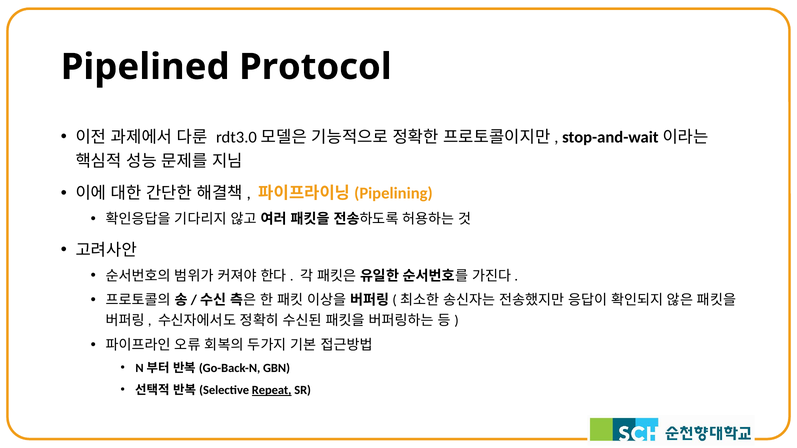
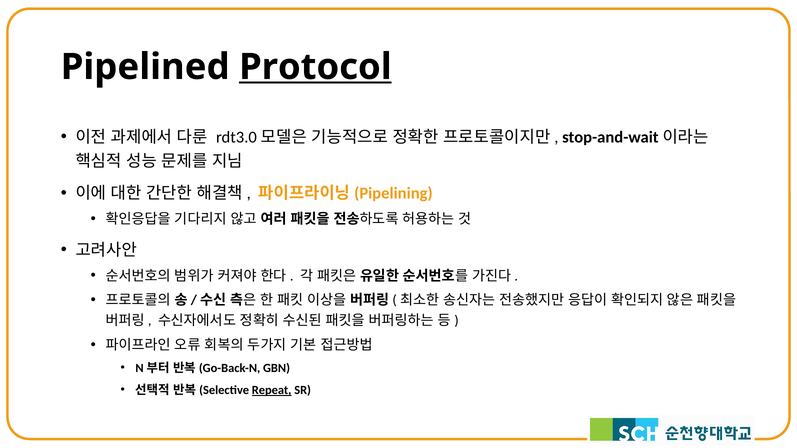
Protocol underline: none -> present (315, 67)
